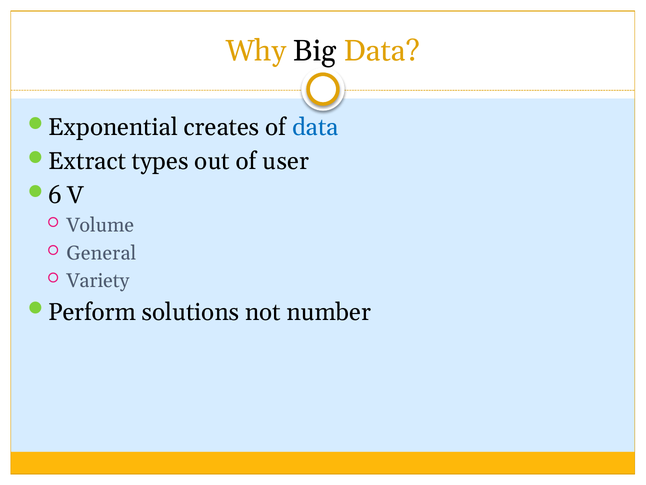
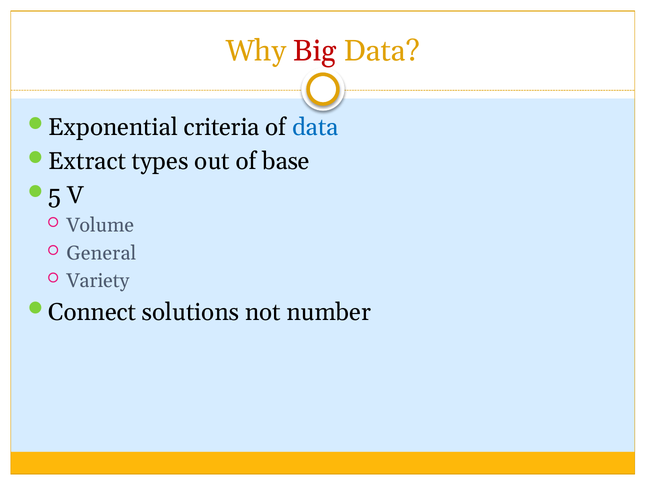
Big colour: black -> red (315, 51)
creates: creates -> criteria (222, 127)
user: user -> base (286, 161)
6: 6 -> 5 (55, 195)
Perform: Perform -> Connect (92, 312)
